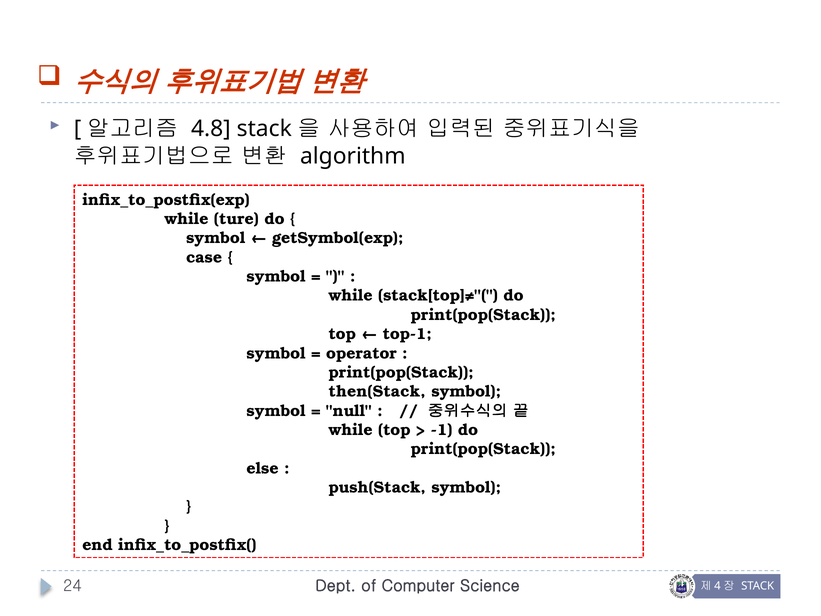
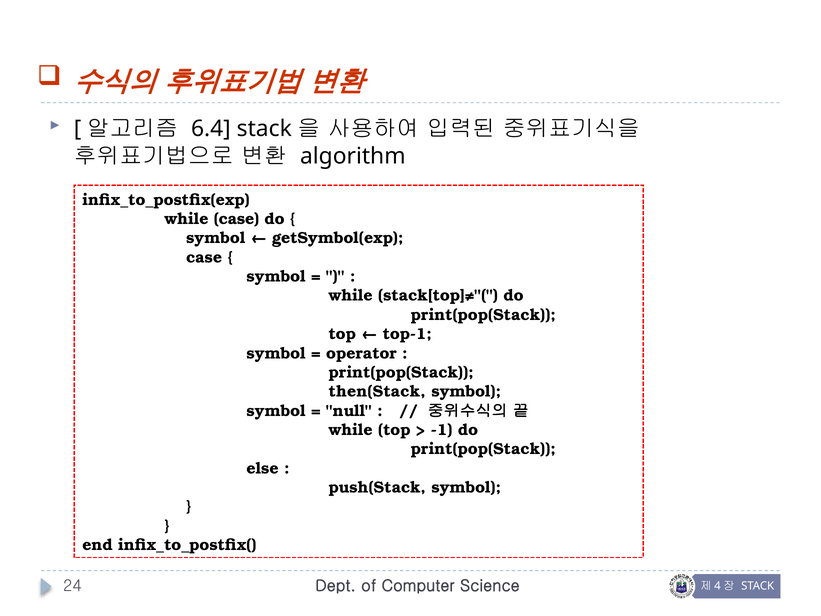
4.8: 4.8 -> 6.4 (211, 129)
while ture: ture -> case (237, 219)
